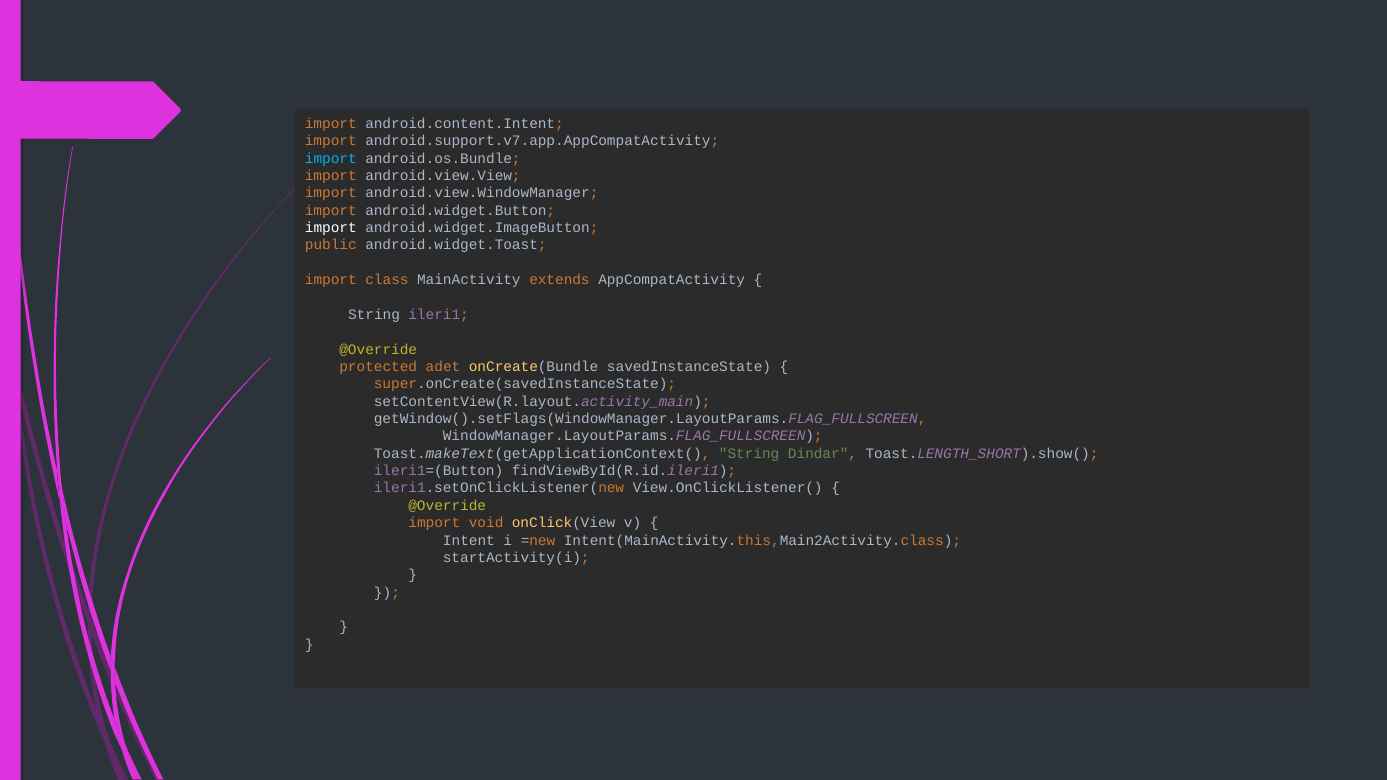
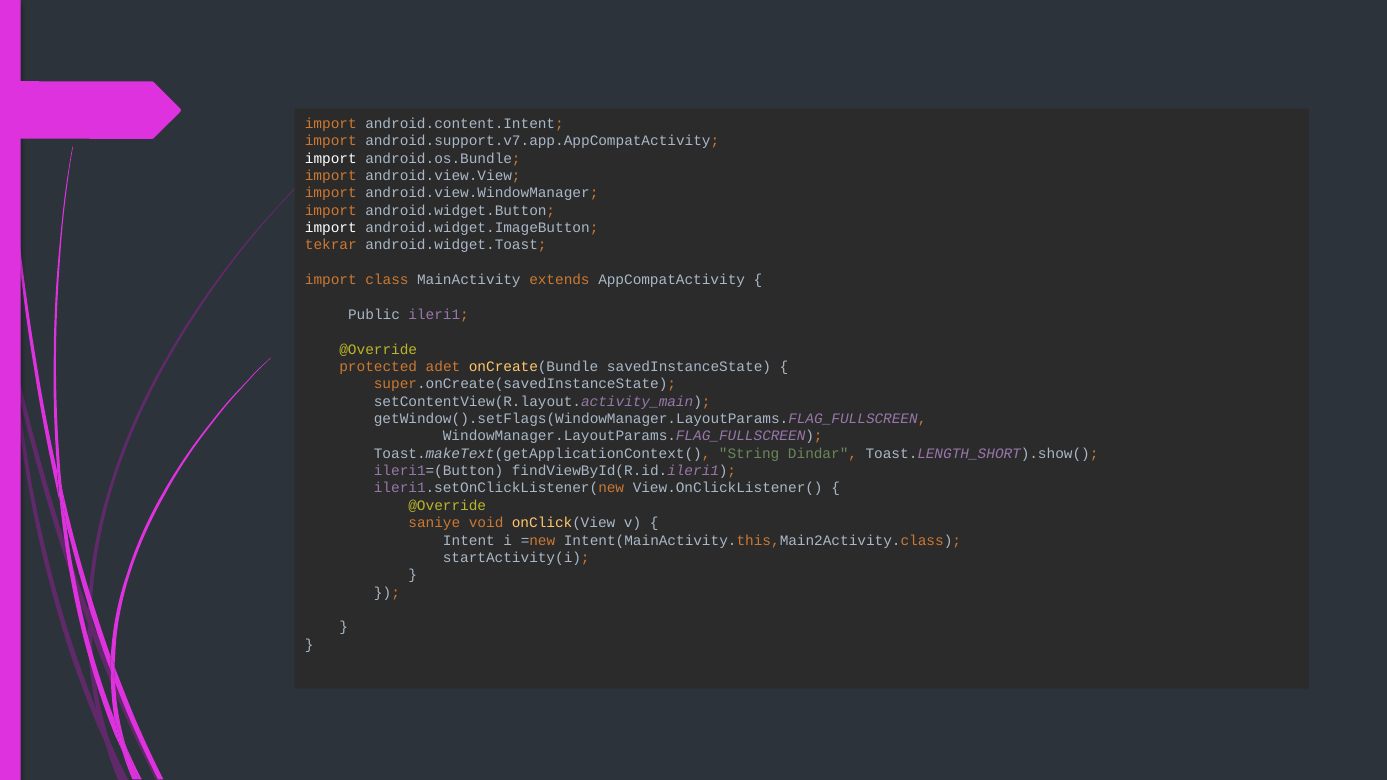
import colour: light blue -> white (331, 158)
public: public -> tekrar (331, 245)
String: String -> Public (374, 315)
import: import -> saniye (434, 523)
